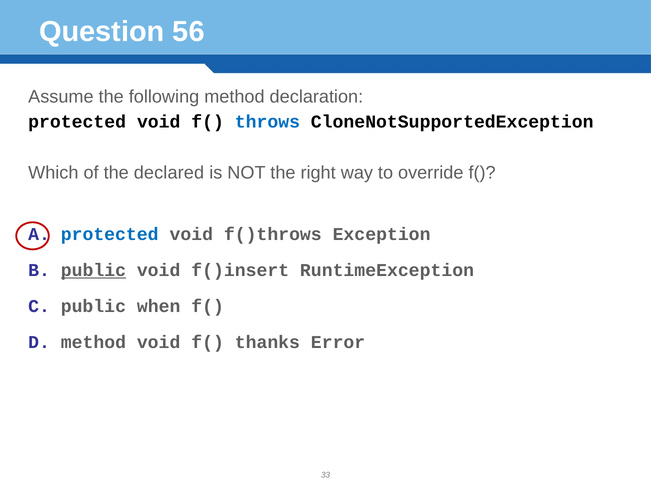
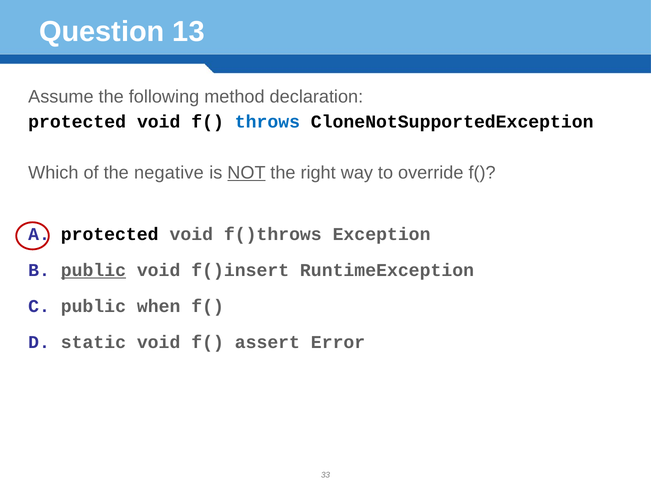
56: 56 -> 13 (189, 32)
declared: declared -> negative (169, 173)
NOT underline: none -> present (246, 173)
protected colour: blue -> black (110, 234)
method: method -> static (93, 343)
thanks: thanks -> assert (267, 343)
